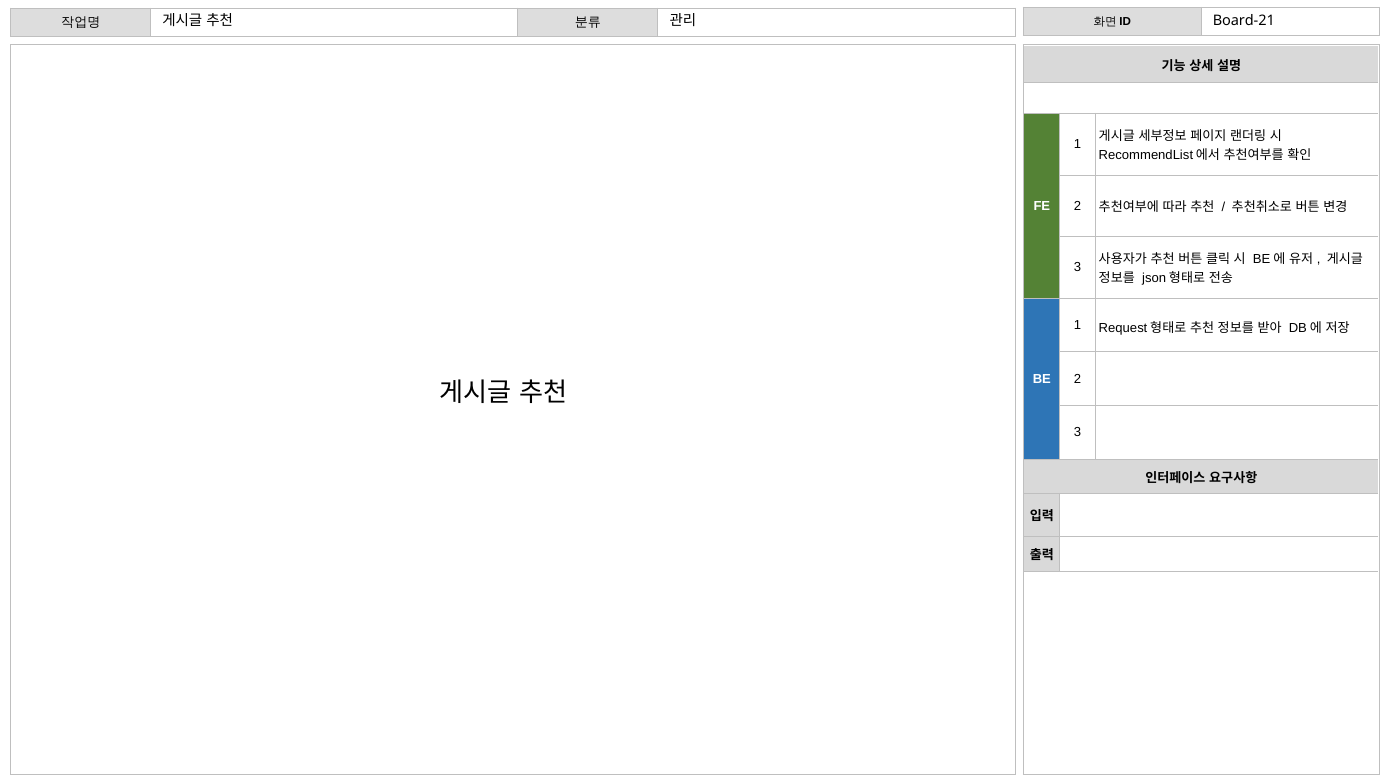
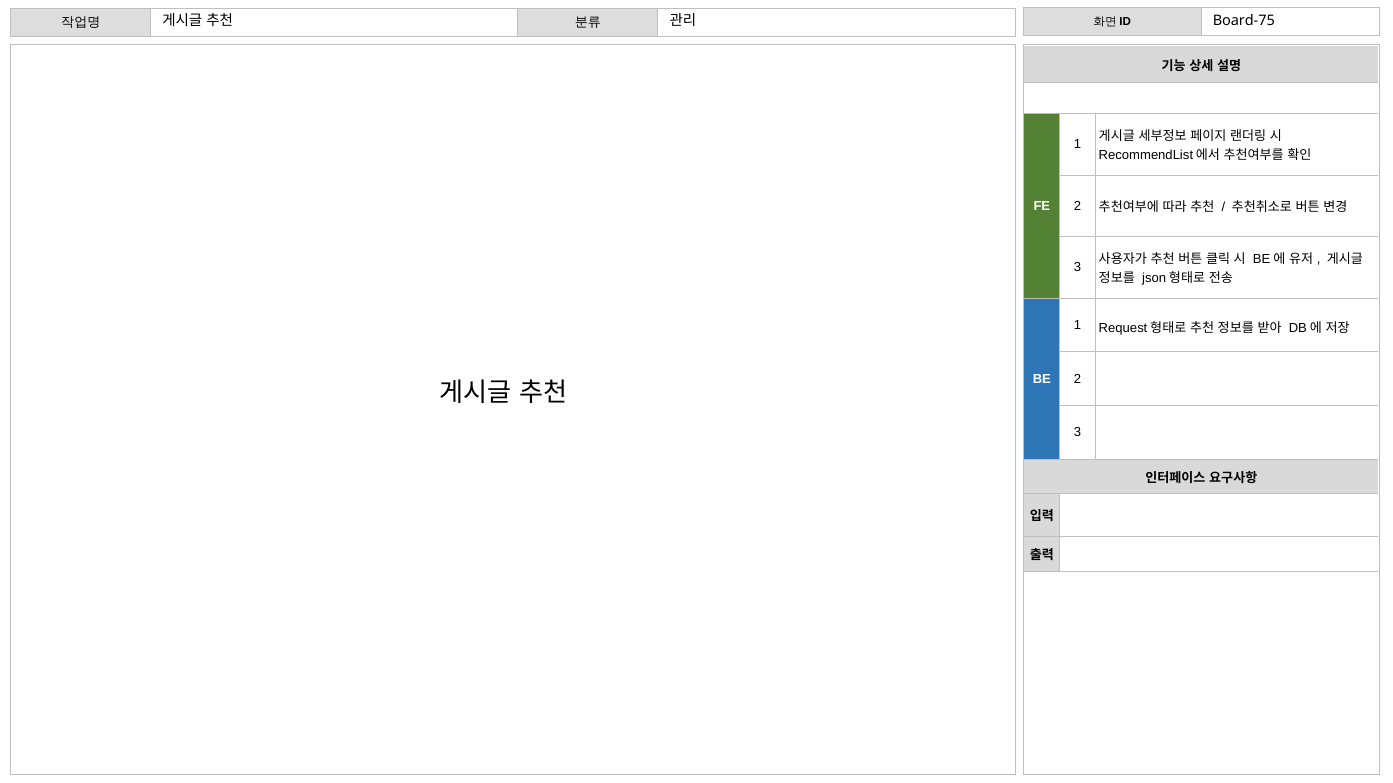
Board-21: Board-21 -> Board-75 (1244, 21)
